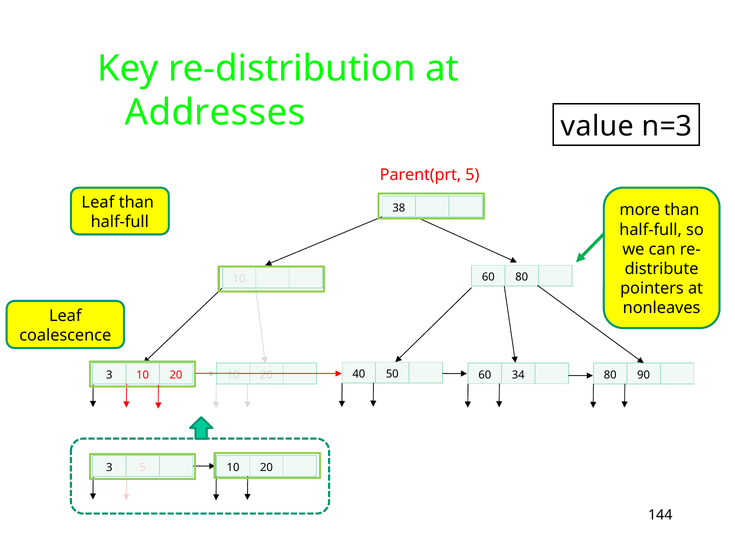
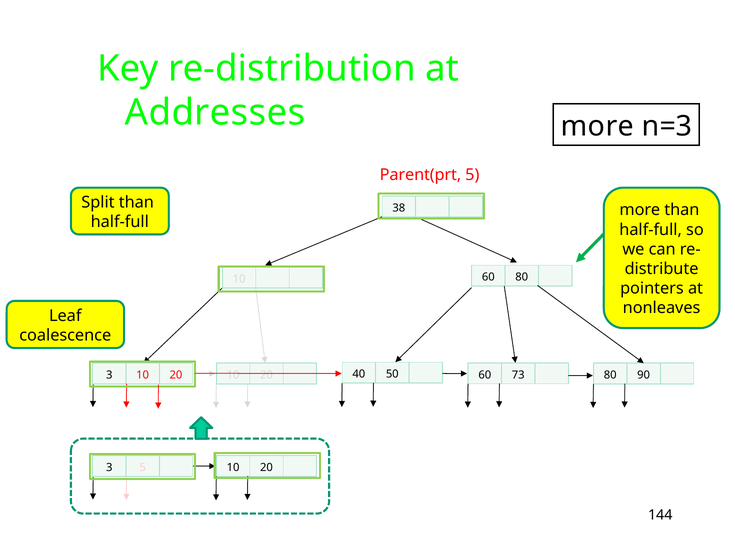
value: value -> more (597, 126)
Leaf: Leaf -> Split (98, 202)
34: 34 -> 73 (518, 375)
